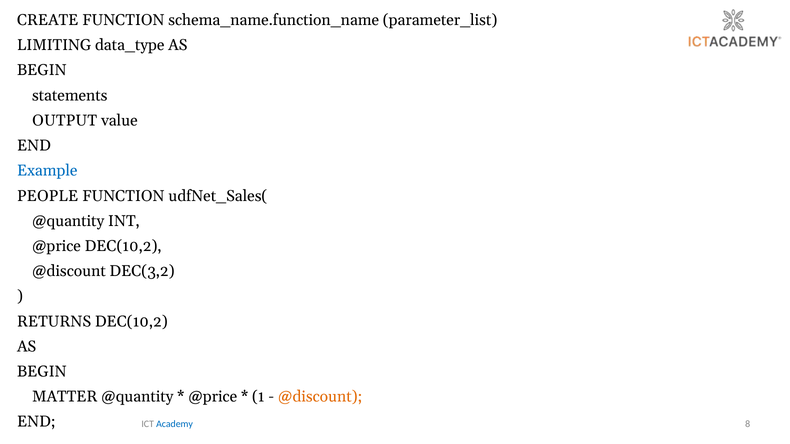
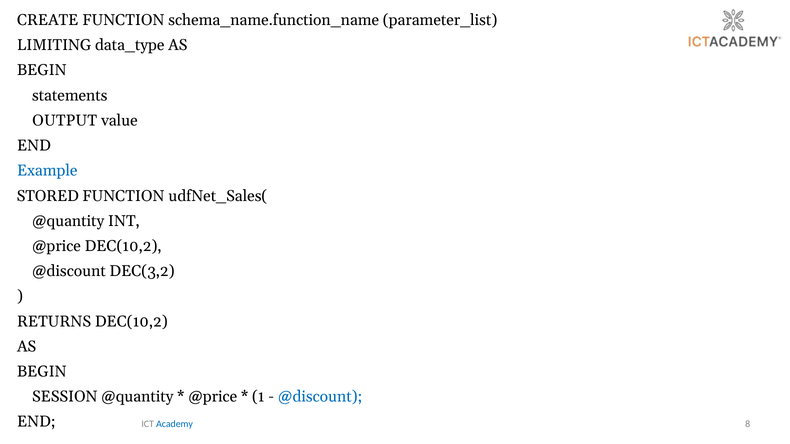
PEOPLE: PEOPLE -> STORED (48, 196)
MATTER: MATTER -> SESSION (65, 397)
@discount colour: orange -> blue (320, 397)
